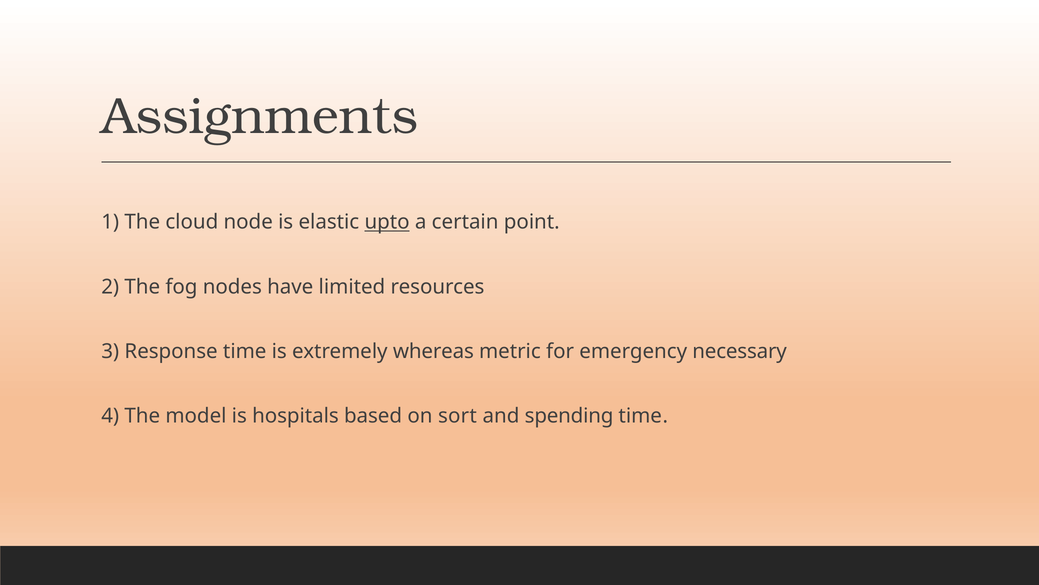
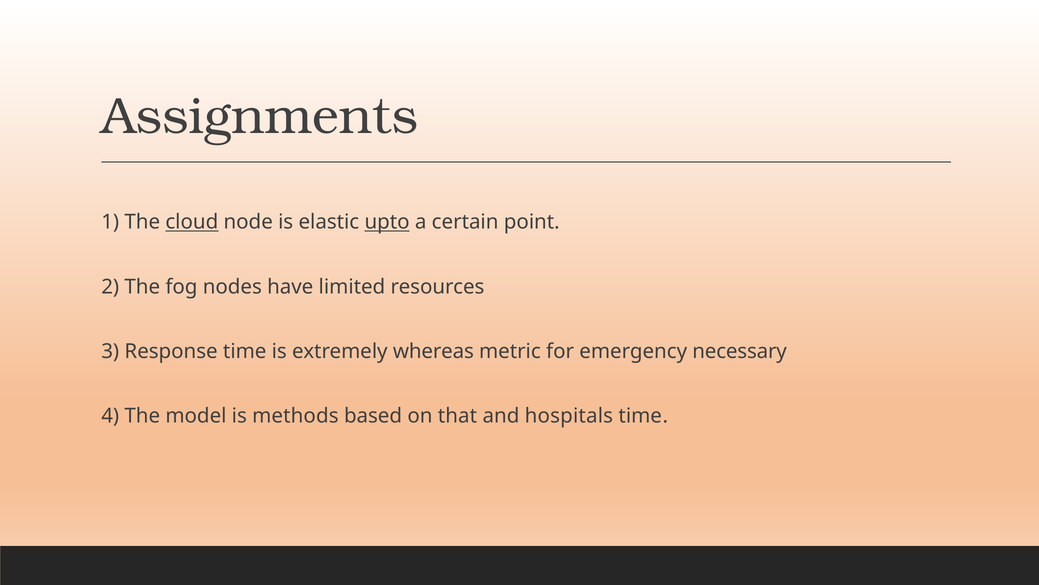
cloud underline: none -> present (192, 222)
hospitals: hospitals -> methods (295, 415)
sort: sort -> that (457, 415)
spending: spending -> hospitals (569, 415)
